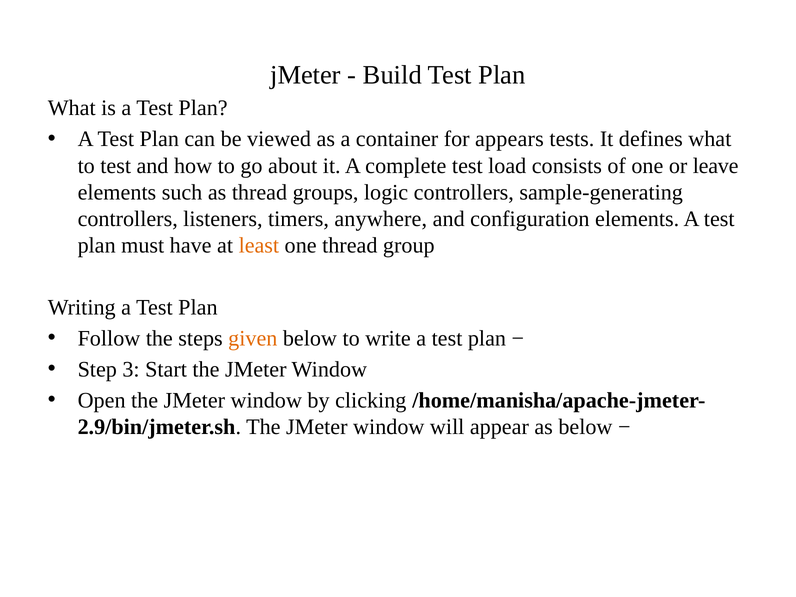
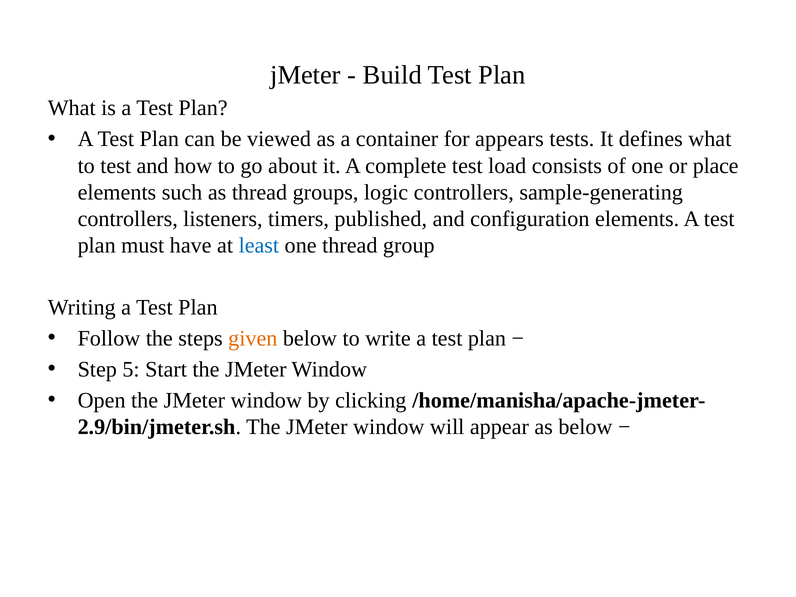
leave: leave -> place (716, 166)
anywhere: anywhere -> published (381, 219)
least colour: orange -> blue (259, 245)
3: 3 -> 5 (131, 369)
